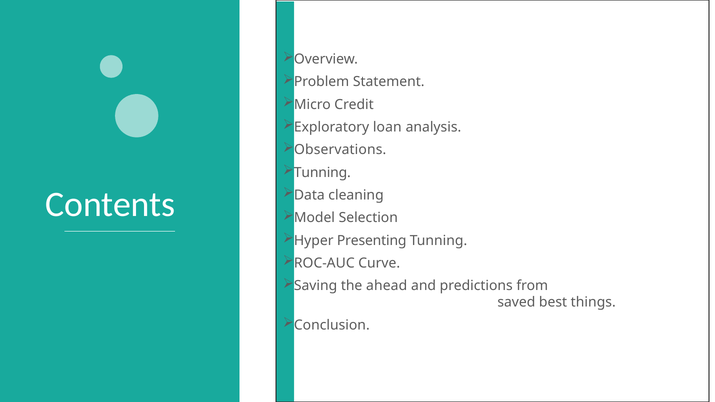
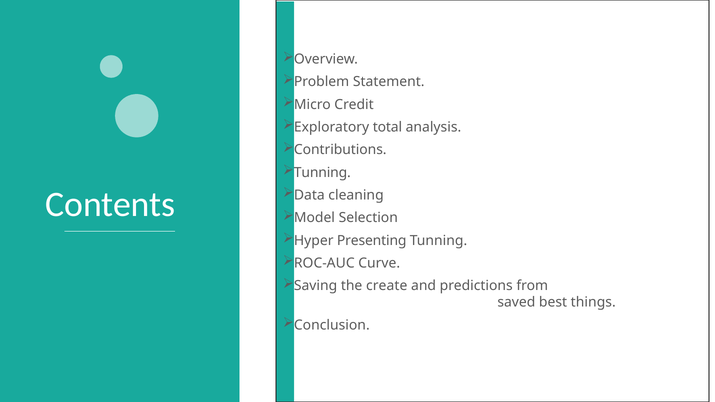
loan: loan -> total (387, 127)
Observations: Observations -> Contributions (340, 150)
ahead: ahead -> create (387, 286)
